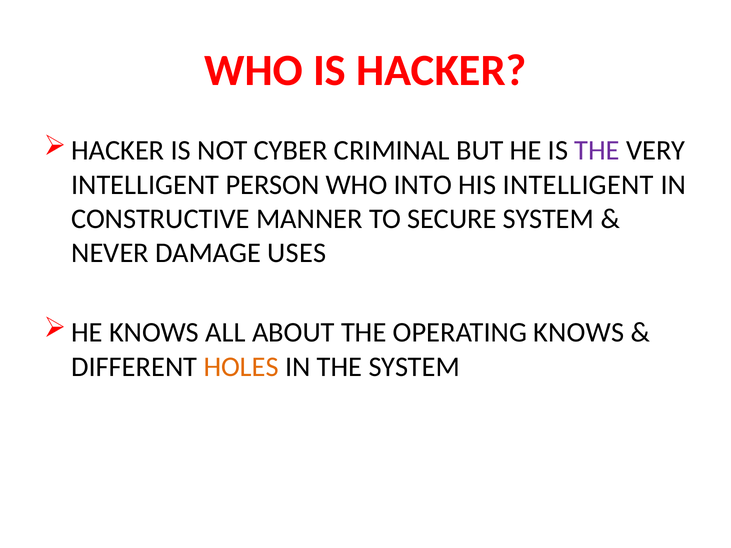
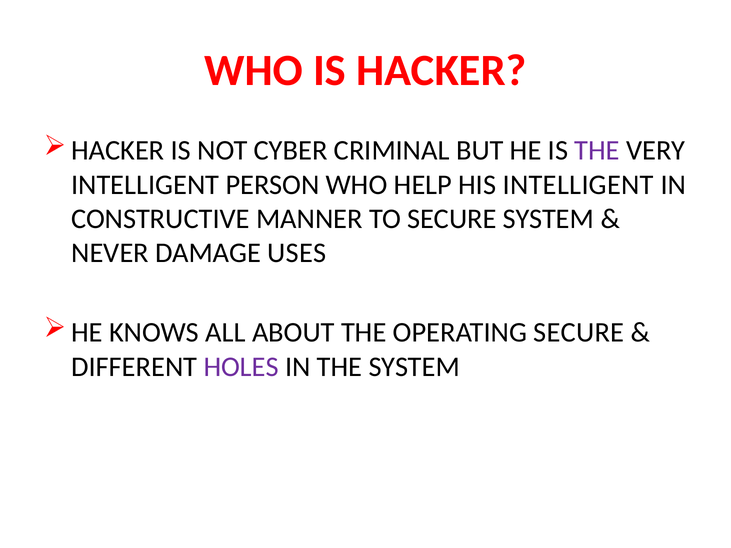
INTO: INTO -> HELP (423, 185)
OPERATING KNOWS: KNOWS -> SECURE (579, 333)
HOLES colour: orange -> purple (241, 367)
